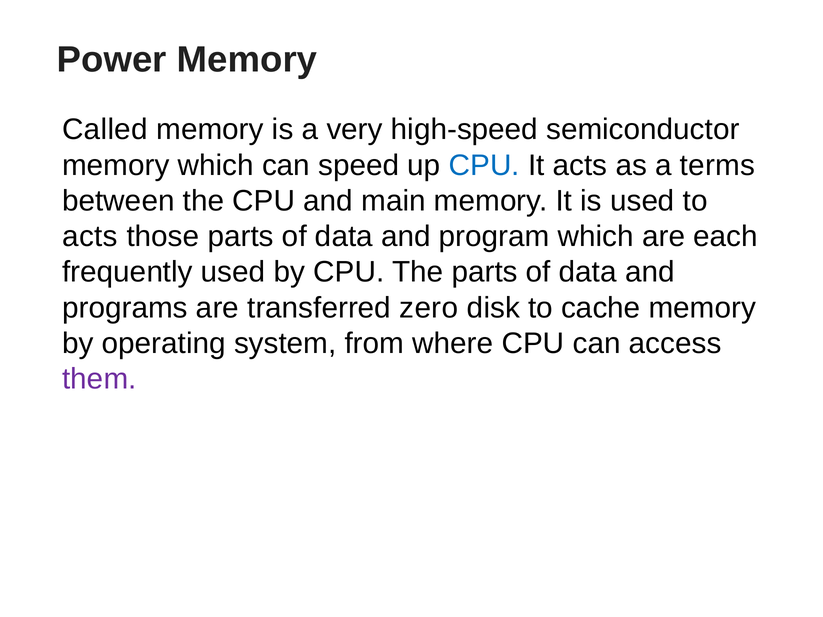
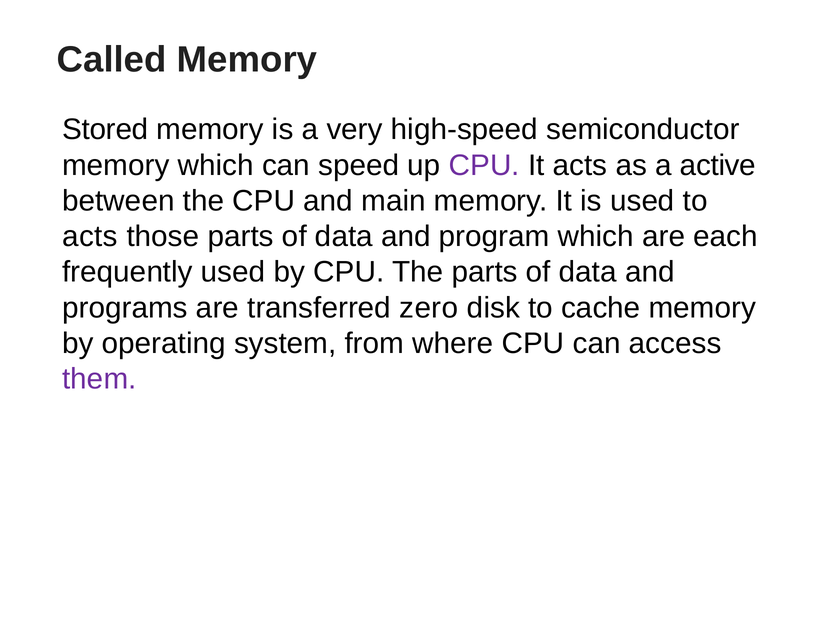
Power: Power -> Called (112, 60)
Called: Called -> Stored (105, 130)
CPU colour: blue -> purple (484, 165)
terms: terms -> active (718, 165)
